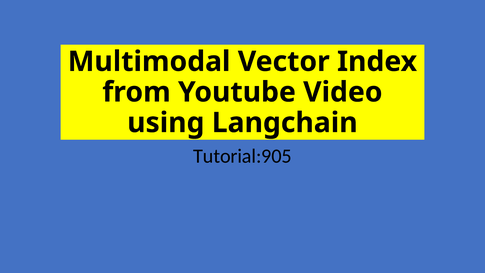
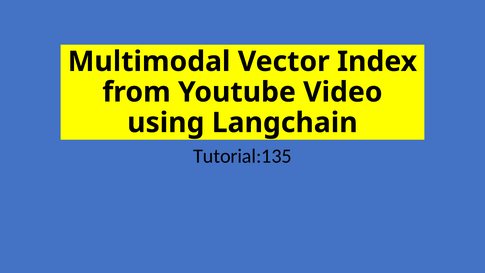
Tutorial:905: Tutorial:905 -> Tutorial:135 (242, 156)
